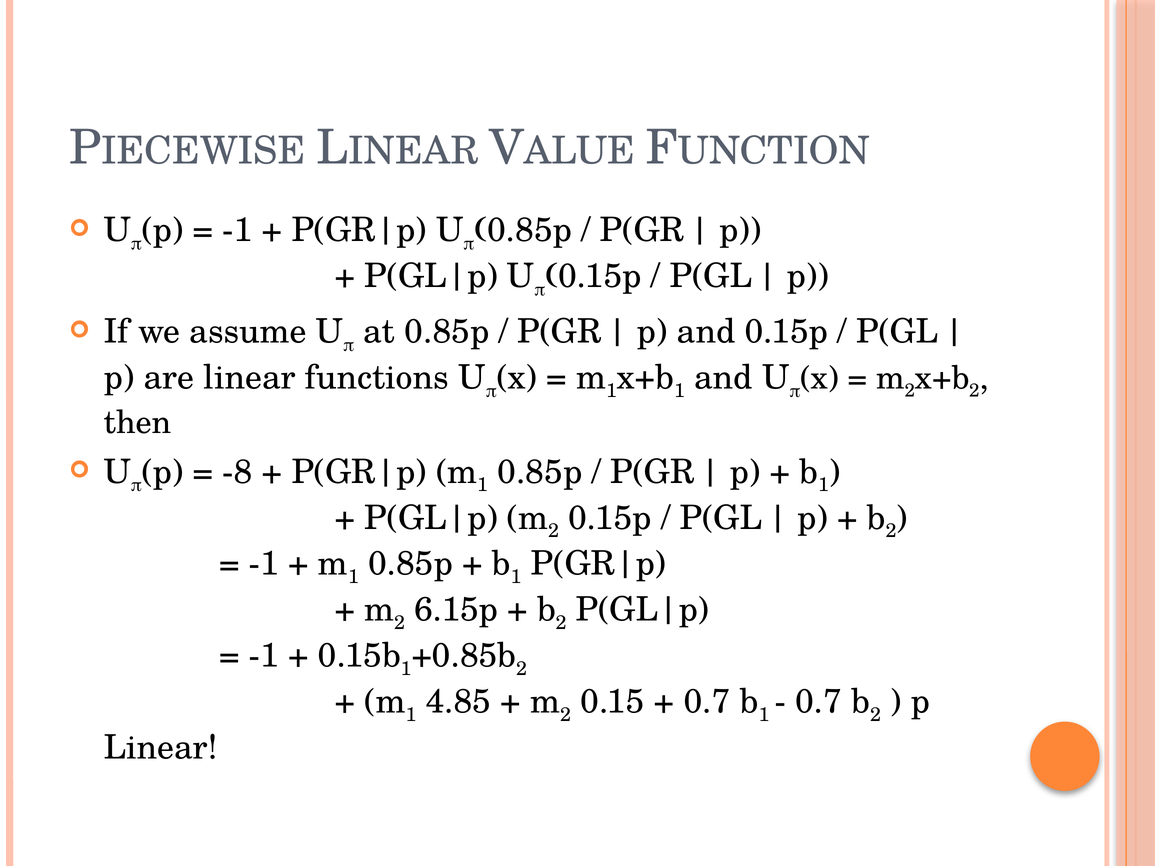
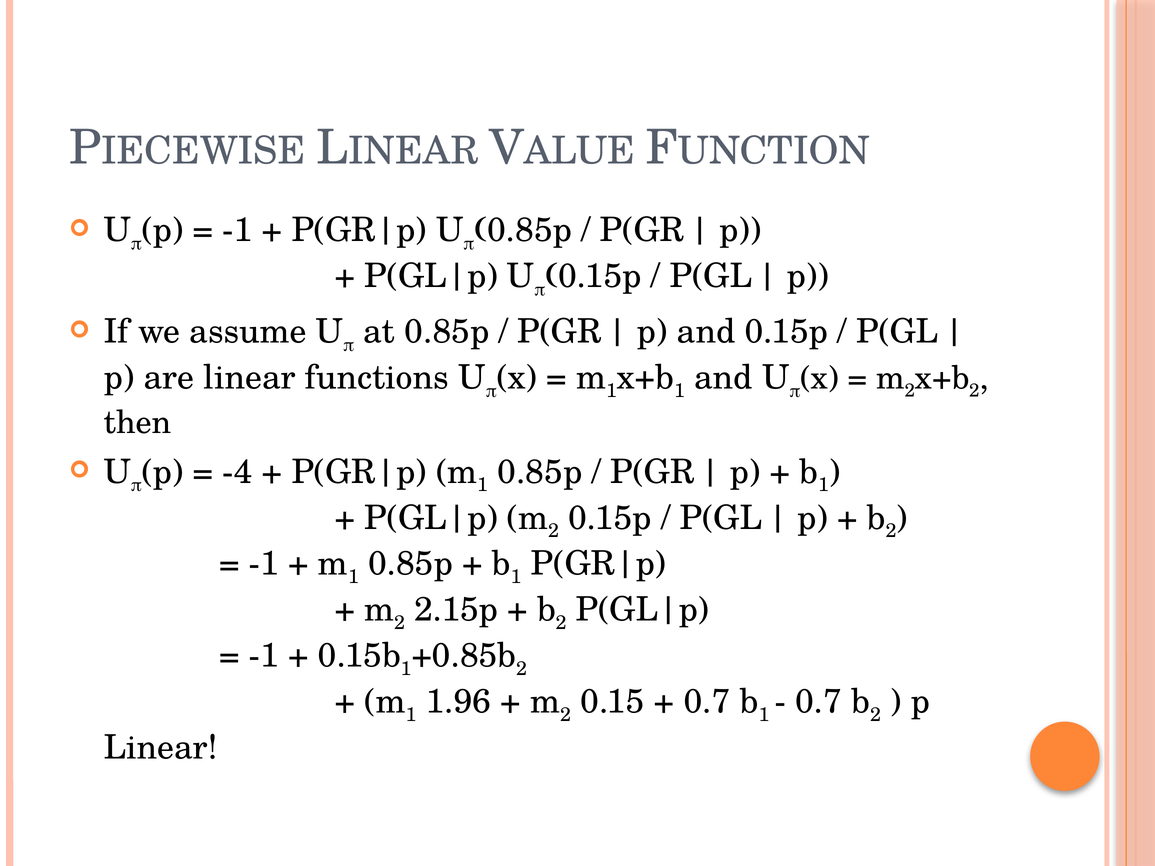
-8: -8 -> -4 (237, 472)
6.15p: 6.15p -> 2.15p (456, 610)
4.85: 4.85 -> 1.96 (458, 702)
